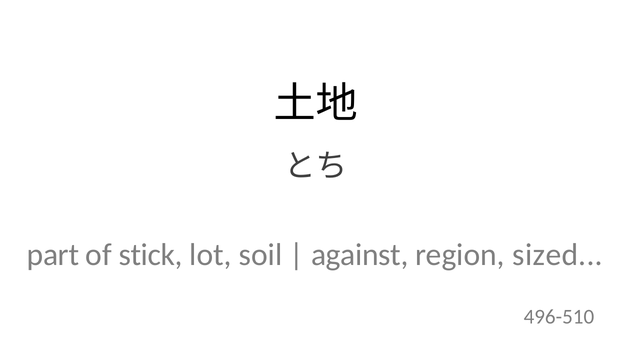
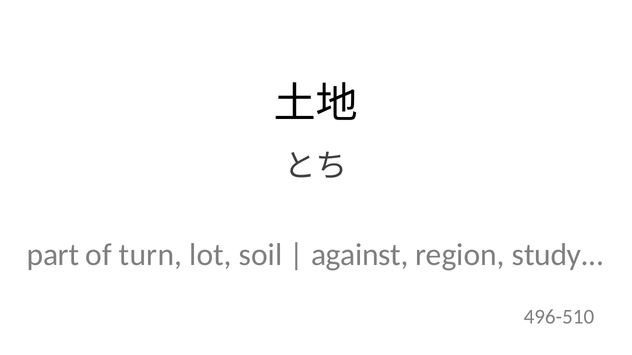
stick: stick -> turn (151, 255)
sized: sized -> study (558, 255)
